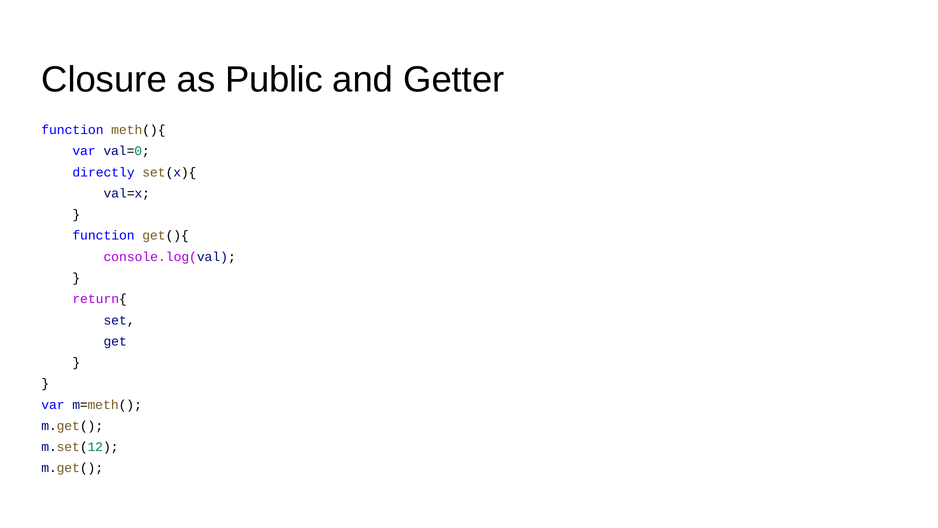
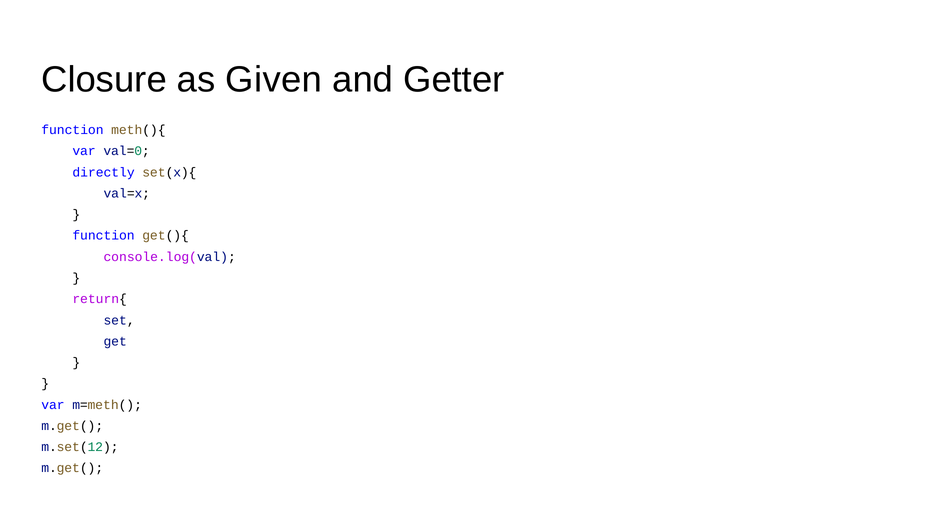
Public: Public -> Given (274, 79)
